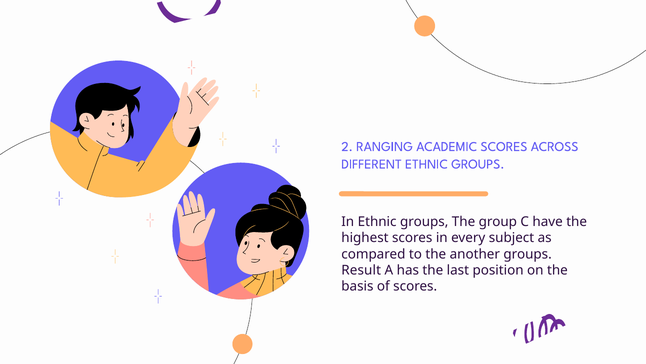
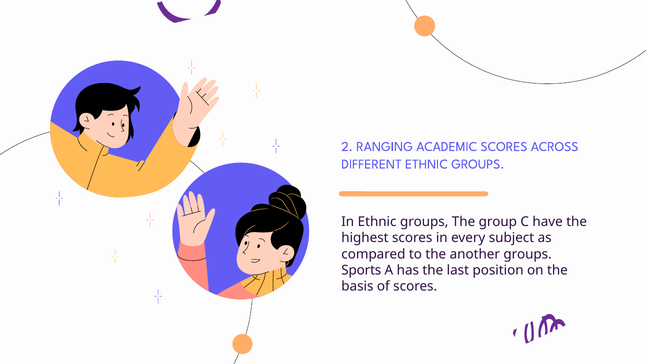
Result: Result -> Sports (361, 270)
